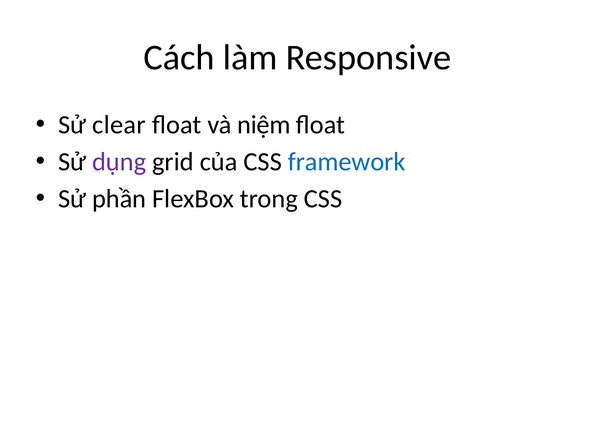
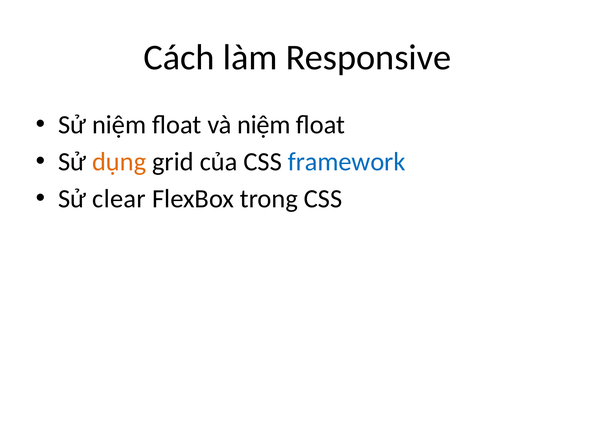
Sử clear: clear -> niệm (119, 125)
dụng colour: purple -> orange (119, 162)
phần: phần -> clear (119, 199)
